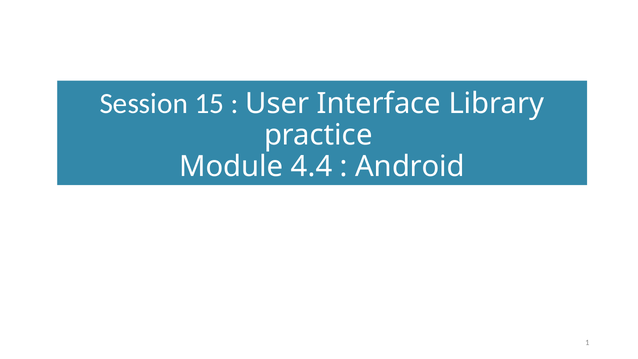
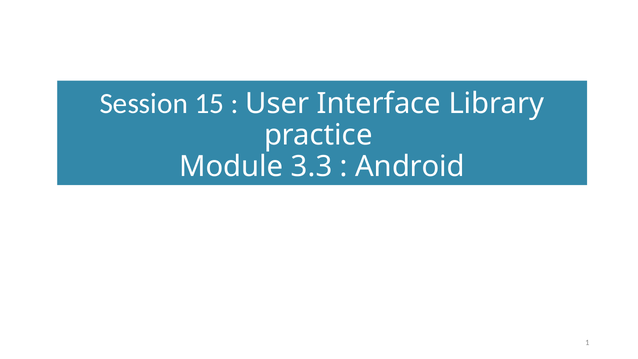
4.4: 4.4 -> 3.3 (312, 167)
